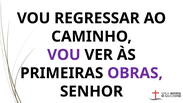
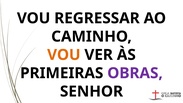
VOU colour: purple -> orange (64, 55)
